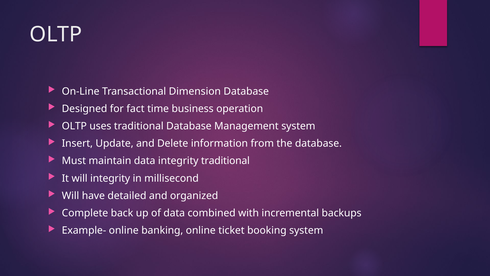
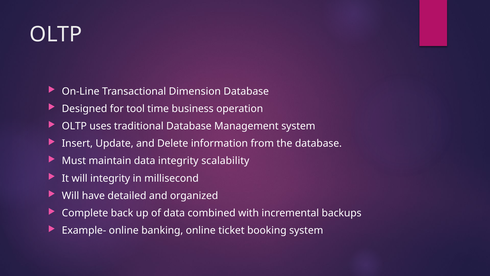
fact: fact -> tool (136, 109)
integrity traditional: traditional -> scalability (225, 161)
